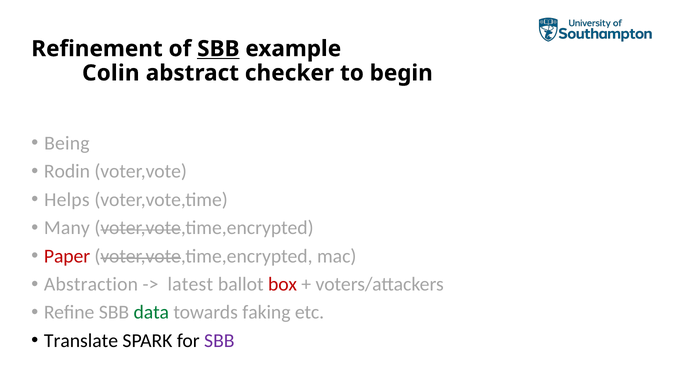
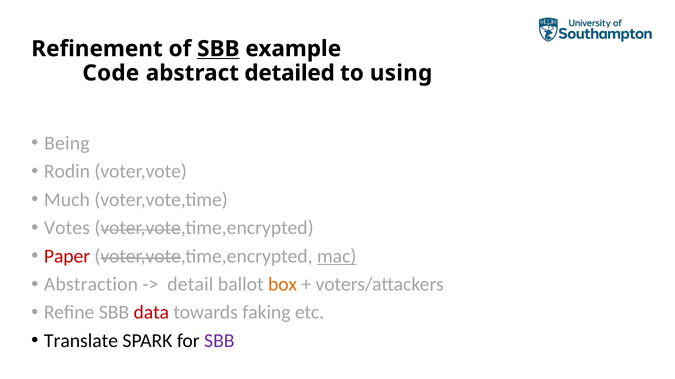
Colin: Colin -> Code (111, 73)
checker: checker -> detailed (290, 73)
begin: begin -> using (401, 73)
Helps: Helps -> Much (67, 200)
Many: Many -> Votes (67, 228)
mac underline: none -> present (337, 257)
latest: latest -> detail (190, 285)
box colour: red -> orange (283, 285)
data colour: green -> red (151, 313)
